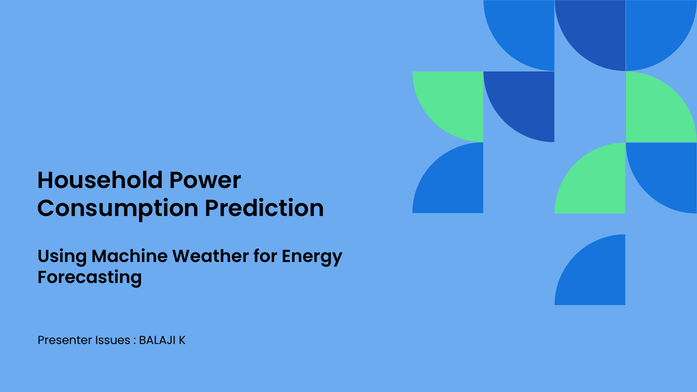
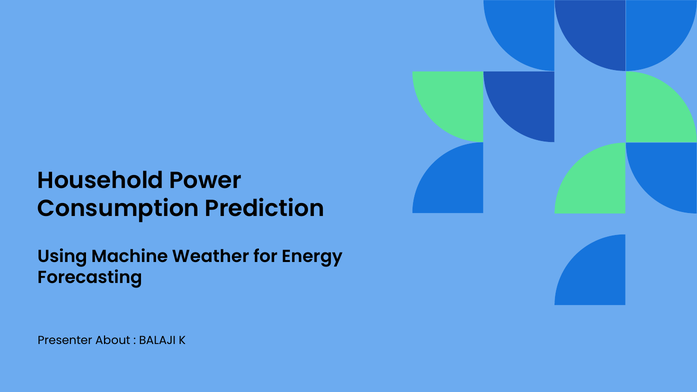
Issues: Issues -> About (113, 340)
